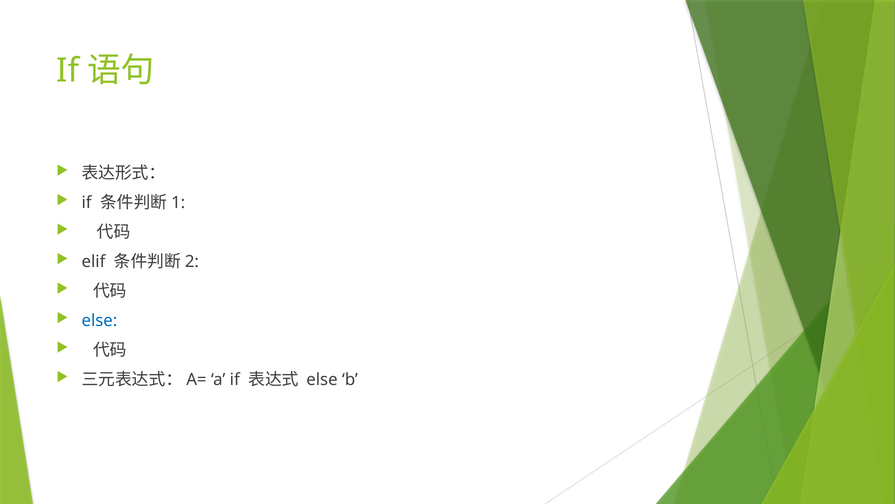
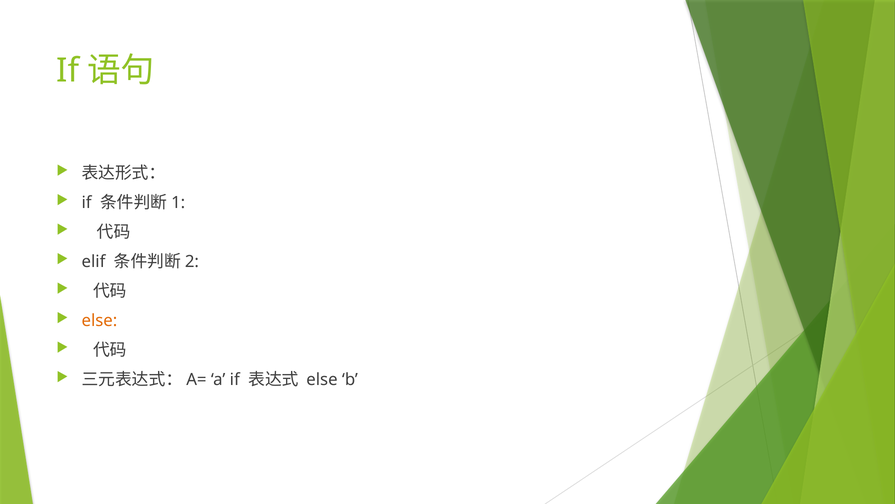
else colour: blue -> orange (99, 321)
